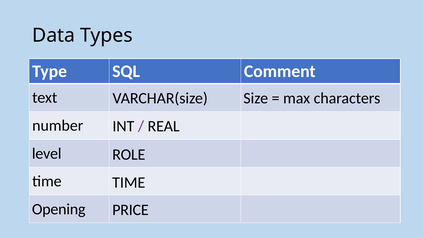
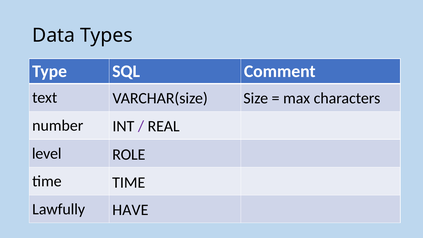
Opening: Opening -> Lawfully (59, 209)
PRICE: PRICE -> HAVE (130, 210)
